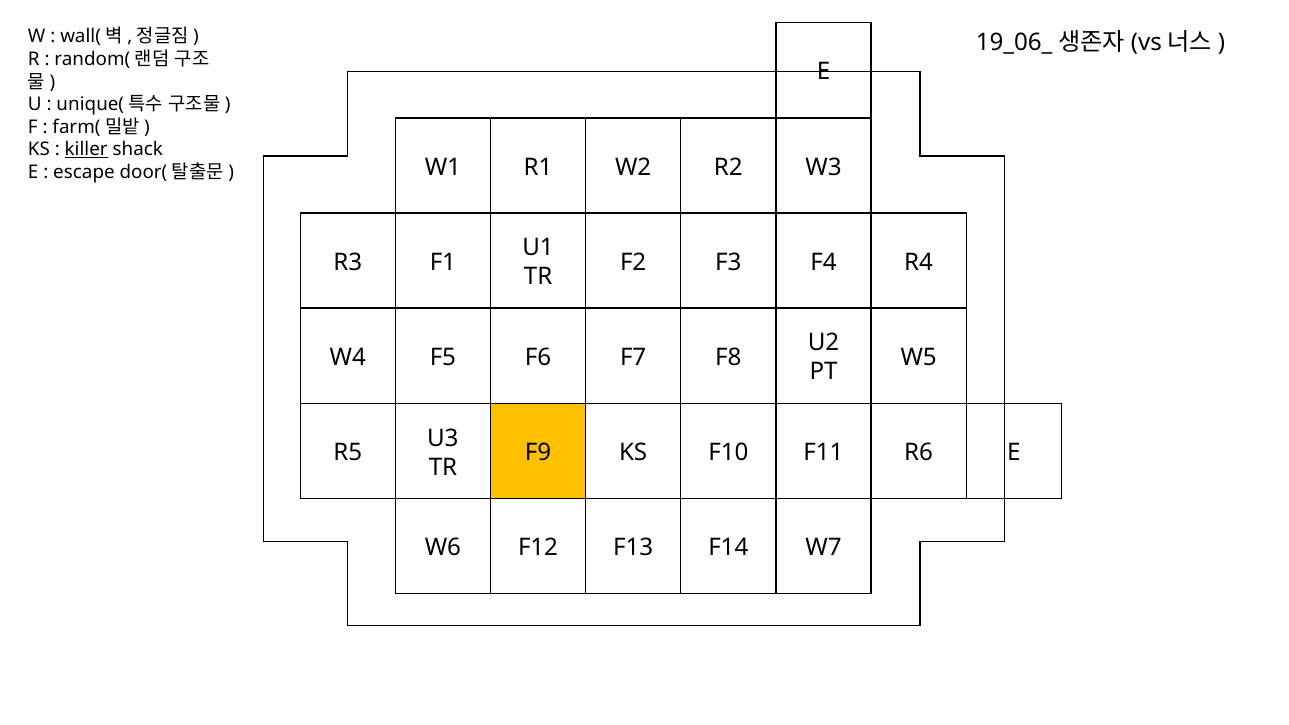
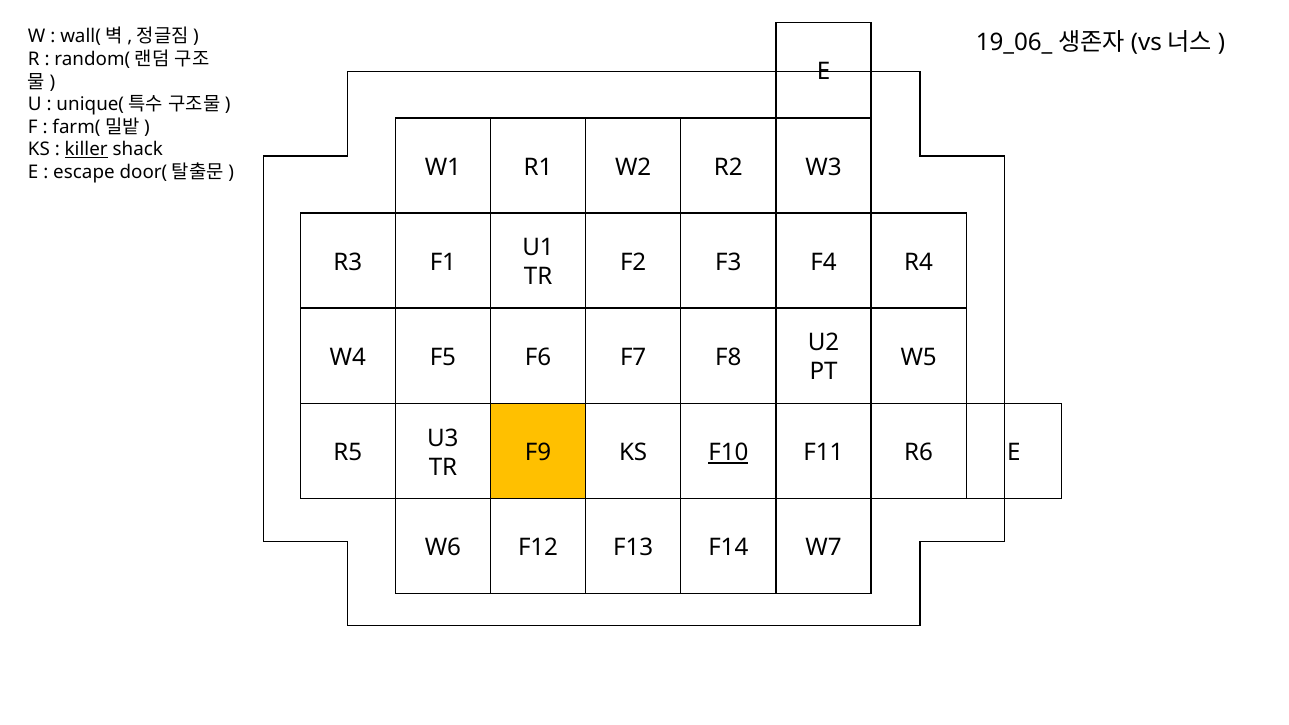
F10 underline: none -> present (728, 453)
